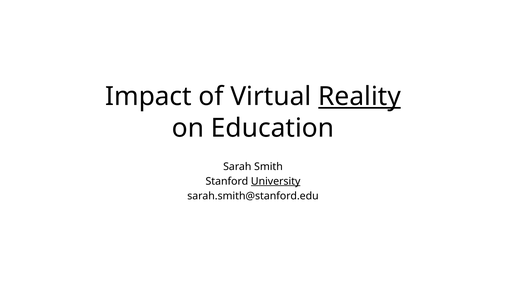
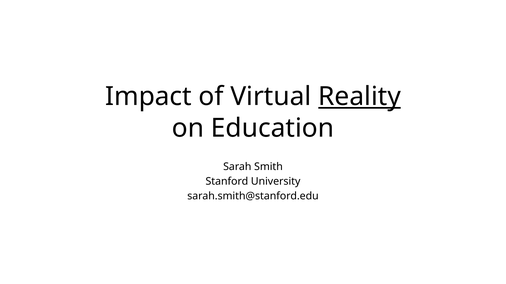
University underline: present -> none (276, 182)
